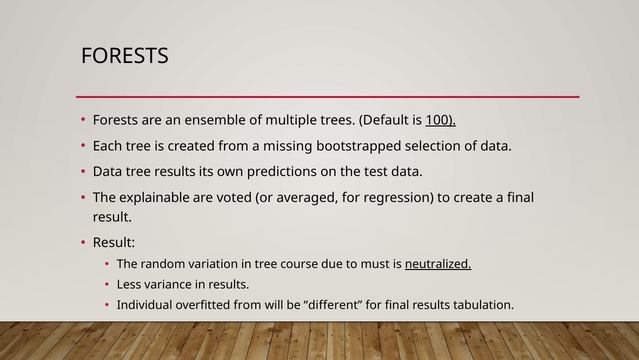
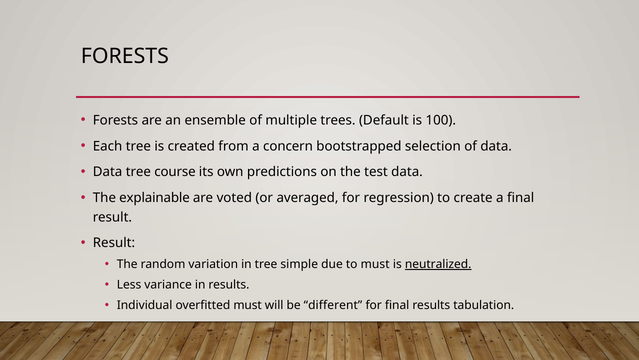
100 underline: present -> none (441, 120)
missing: missing -> concern (288, 146)
tree results: results -> course (175, 172)
course: course -> simple (299, 264)
overfitted from: from -> must (248, 305)
